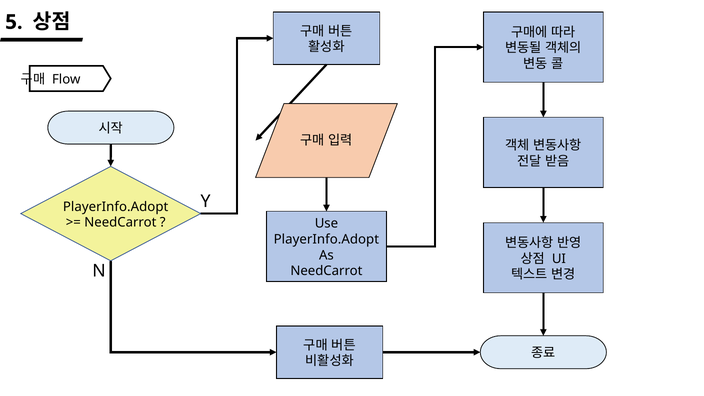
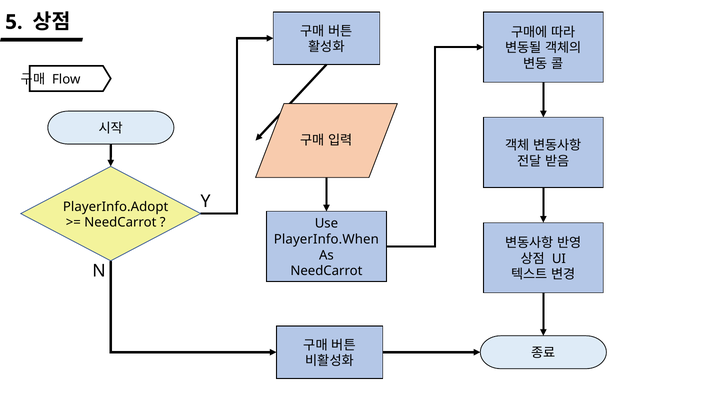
PlayerInfo.Adopt: PlayerInfo.Adopt -> PlayerInfo.When (326, 239)
